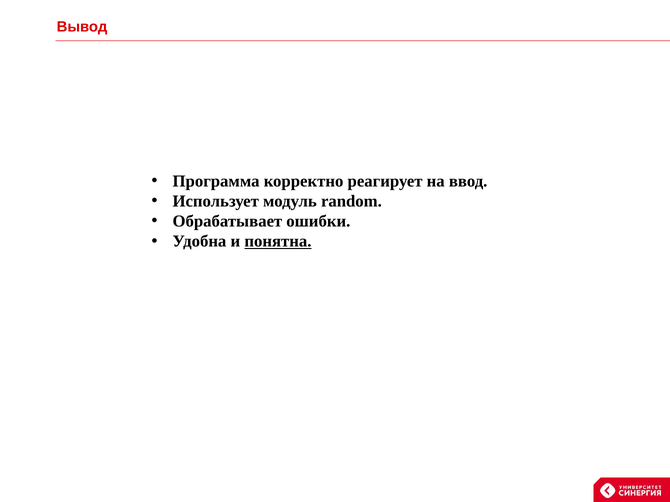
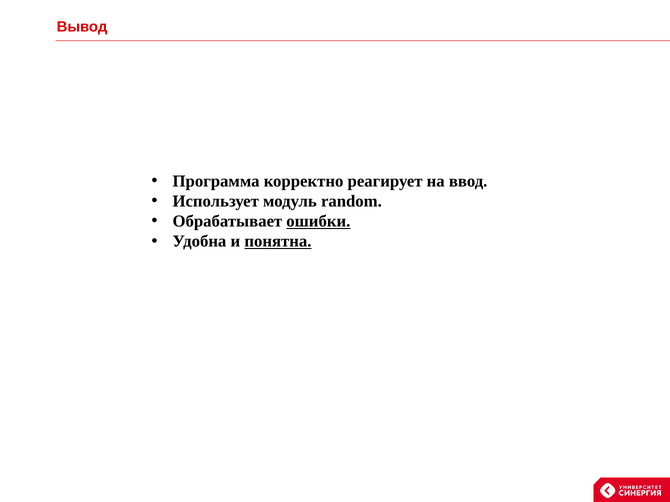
ошибки underline: none -> present (318, 222)
